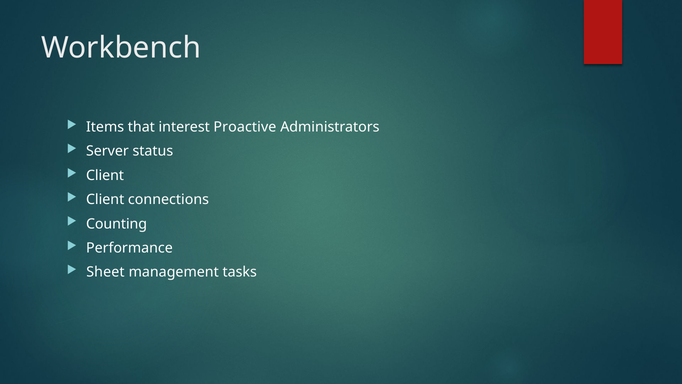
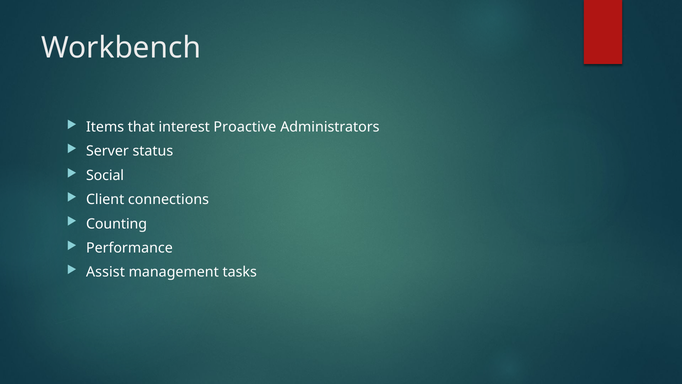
Client: Client -> Social (105, 175)
Sheet: Sheet -> Assist (105, 272)
